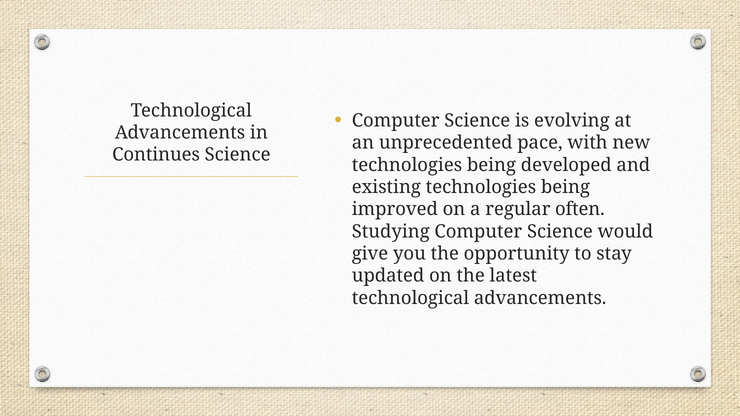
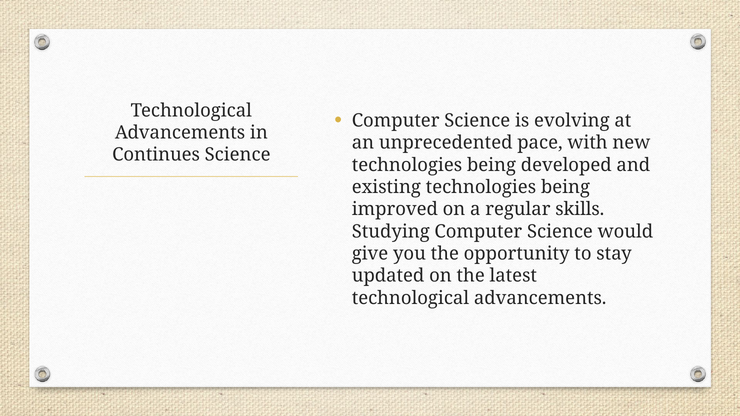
often: often -> skills (580, 209)
